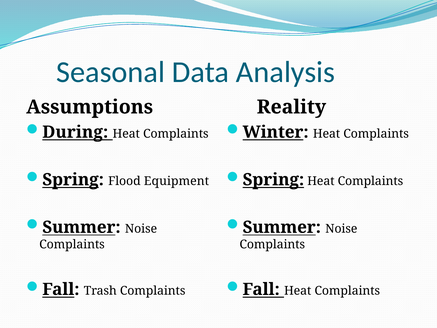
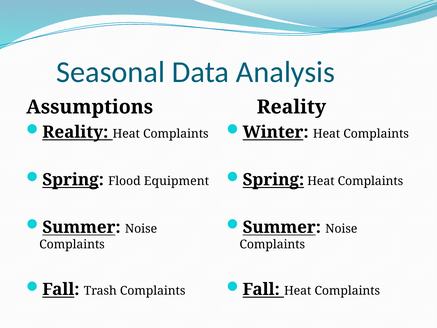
During: During -> Reality (75, 132)
